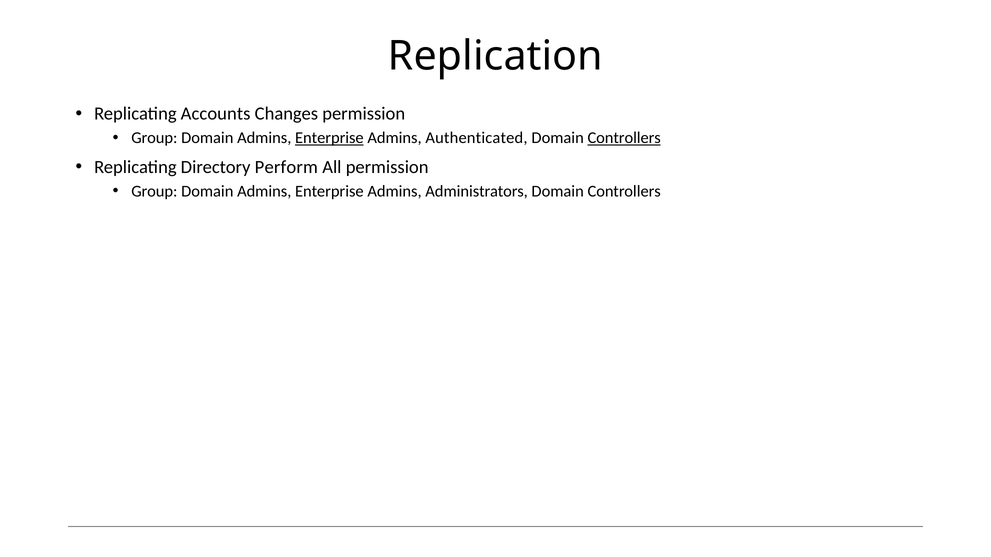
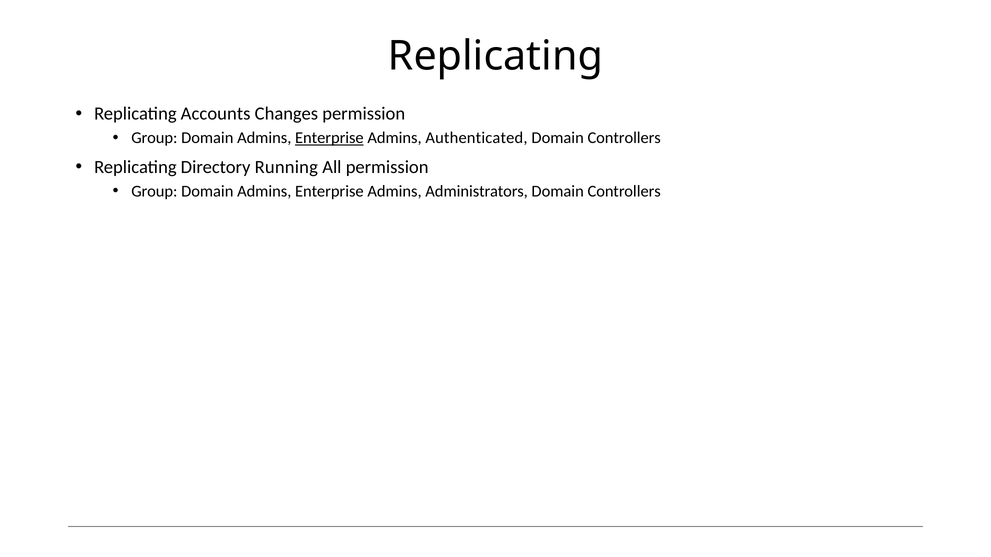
Replication: Replication -> Replicating (495, 56)
Controllers underline: present -> none (624, 138)
Perform: Perform -> Running (286, 167)
